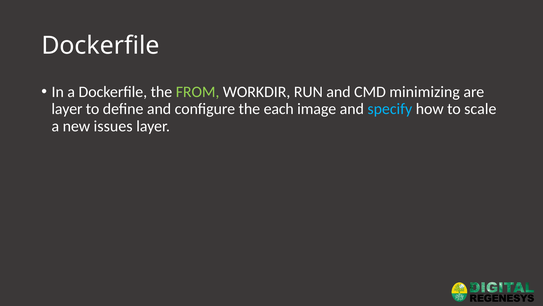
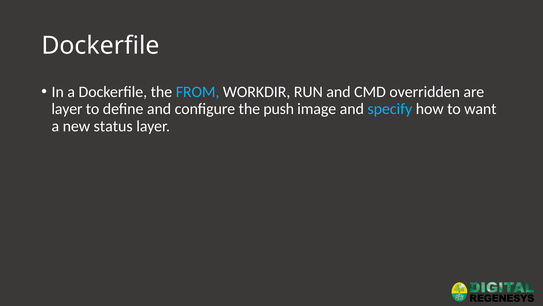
FROM colour: light green -> light blue (198, 92)
minimizing: minimizing -> overridden (425, 92)
each: each -> push (279, 109)
scale: scale -> want (480, 109)
issues: issues -> status (113, 126)
